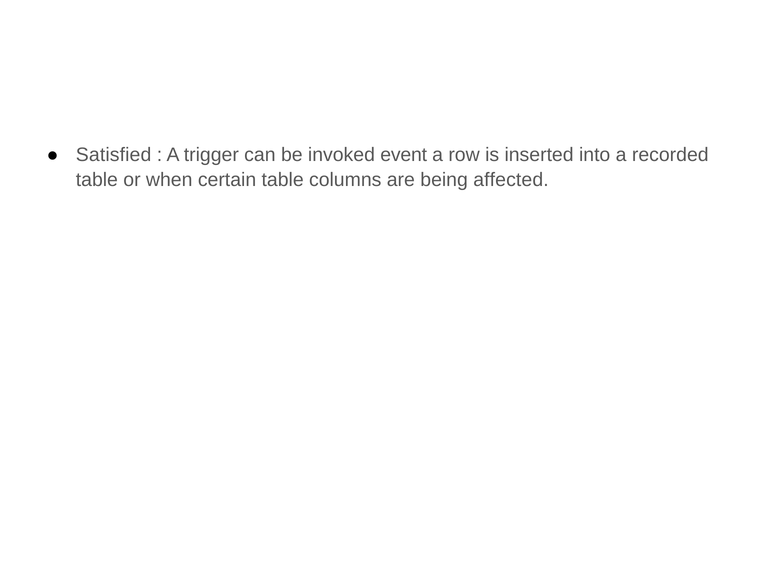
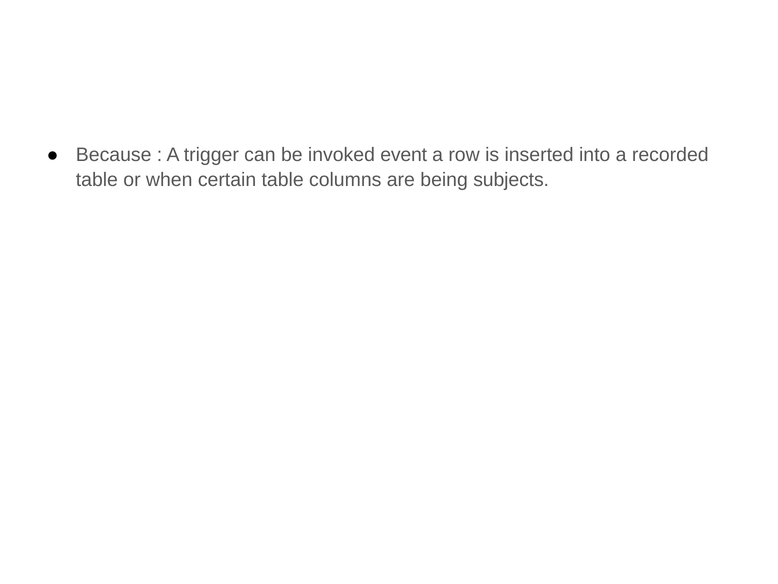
Satisfied: Satisfied -> Because (114, 155)
affected: affected -> subjects (511, 180)
